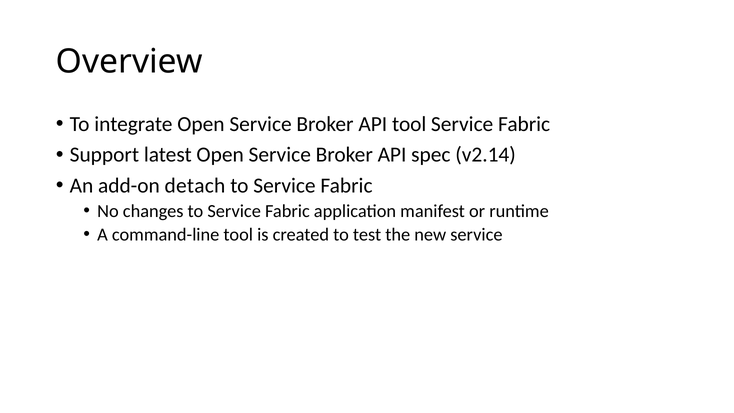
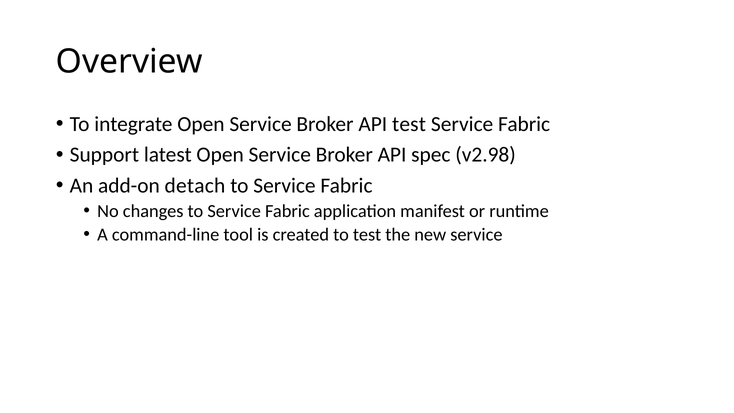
API tool: tool -> test (409, 124)
v2.14: v2.14 -> v2.98 (486, 155)
